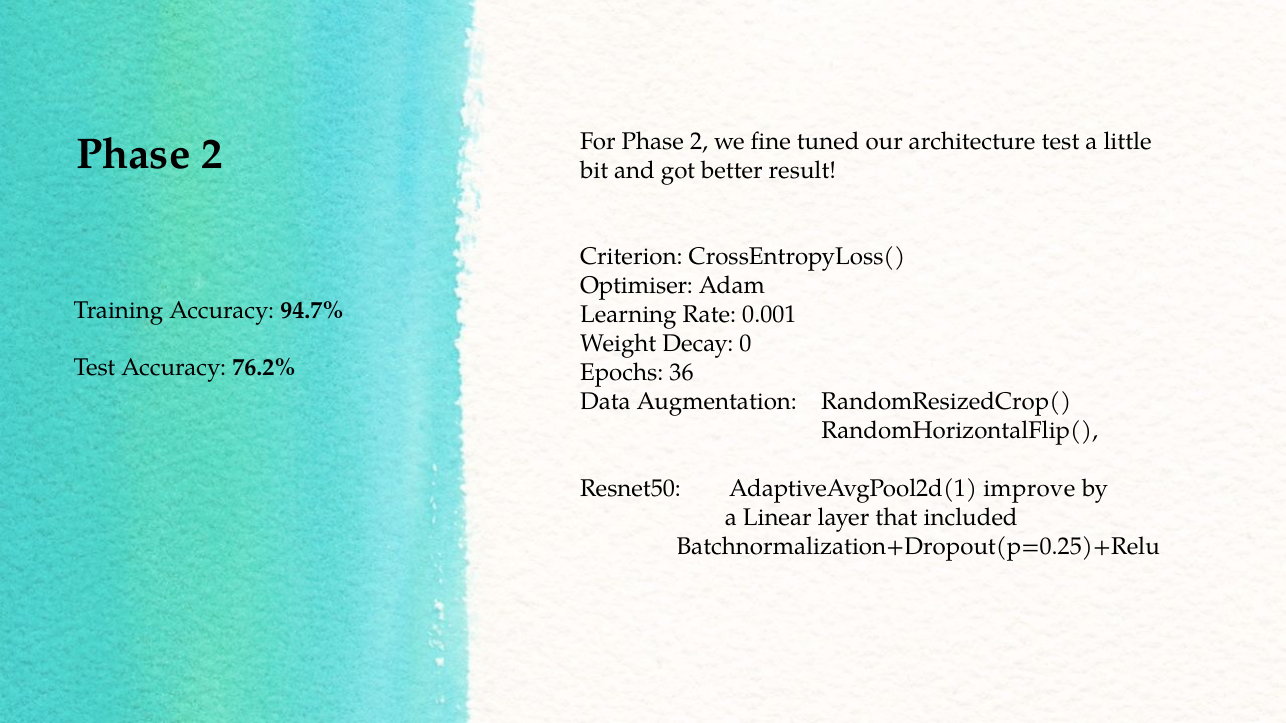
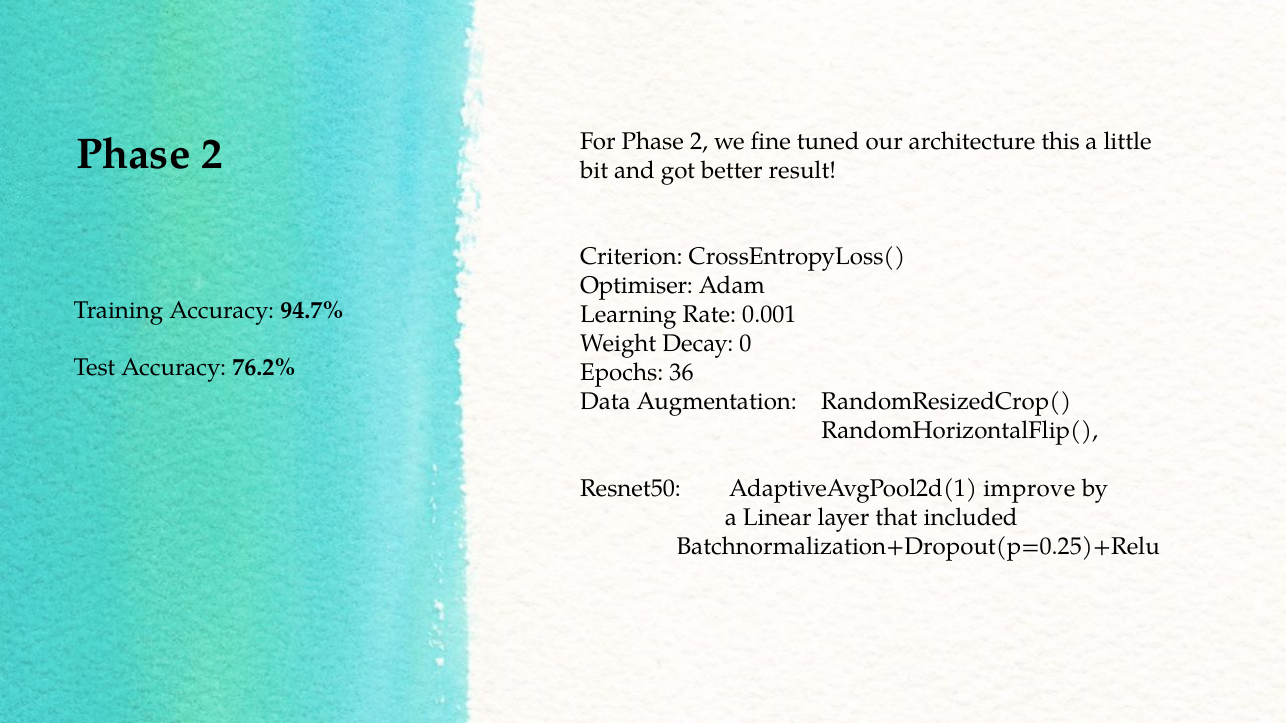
architecture test: test -> this (1061, 141)
